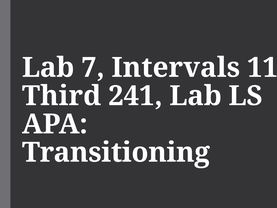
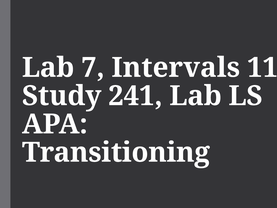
Third: Third -> Study (62, 96)
